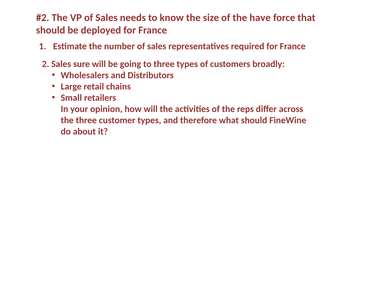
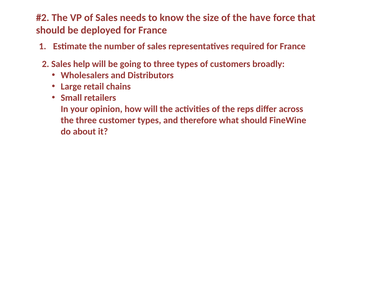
sure: sure -> help (82, 64)
